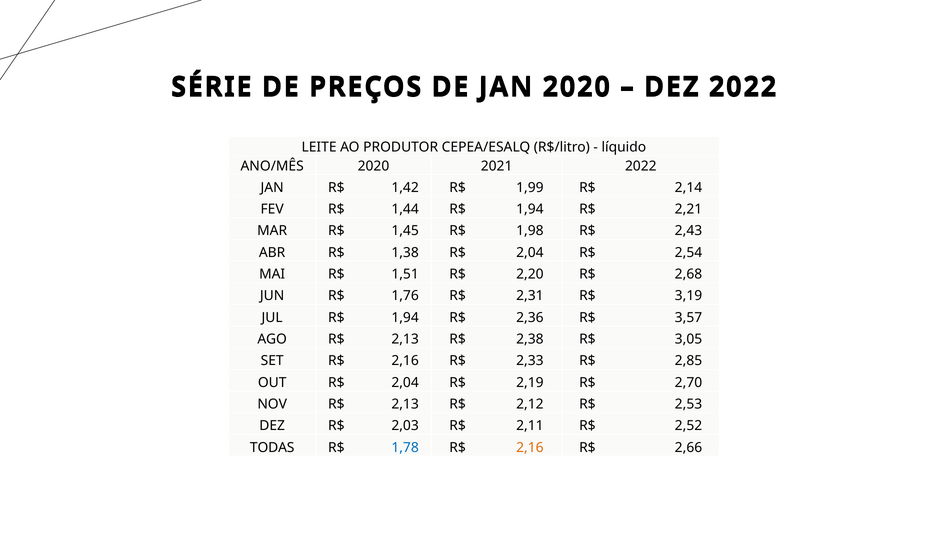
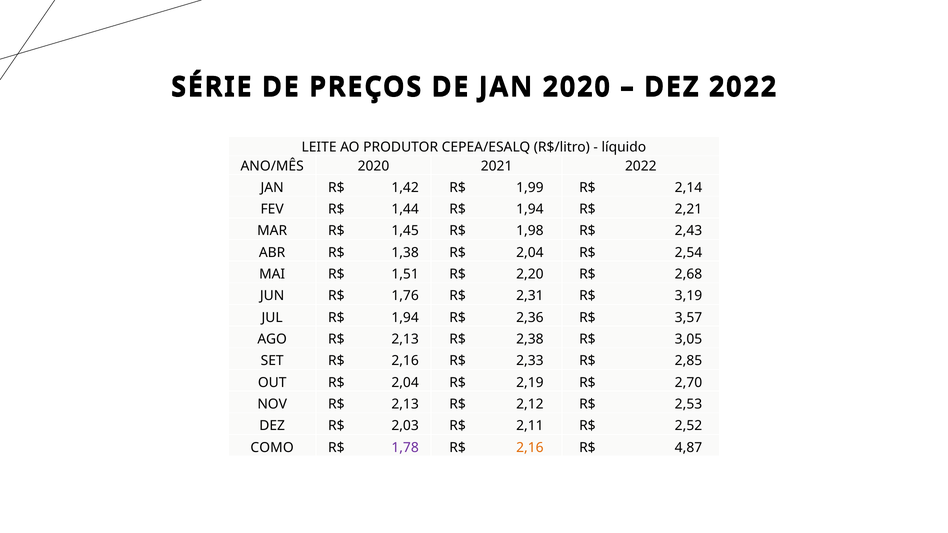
TODAS: TODAS -> COMO (272, 448)
1,78 colour: blue -> purple (405, 448)
2,66: 2,66 -> 4,87 (688, 448)
